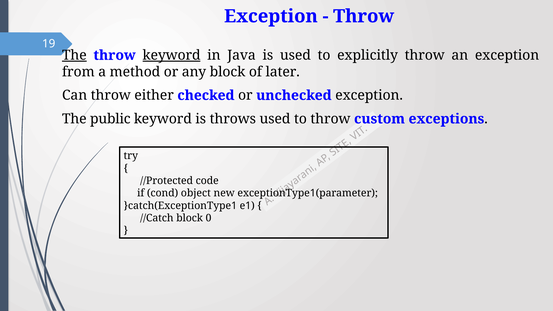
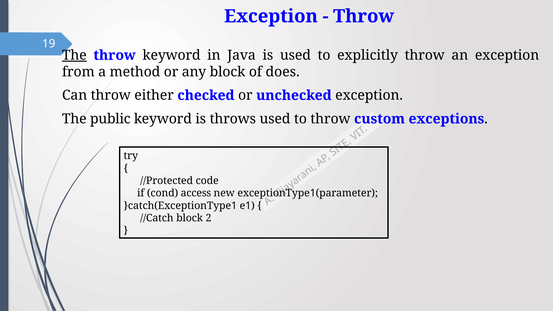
keyword underline: present -> none (172, 55)
later: later -> does (283, 72)
object: object -> access (196, 193)
0: 0 -> 2 (209, 218)
